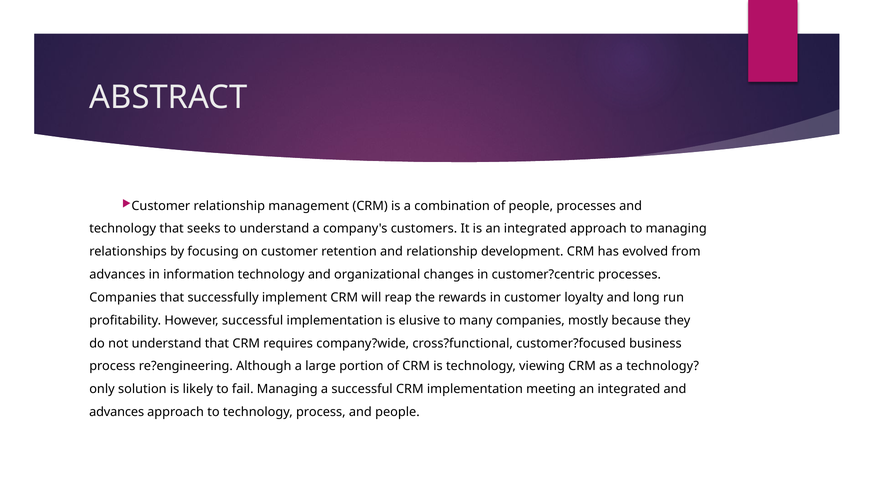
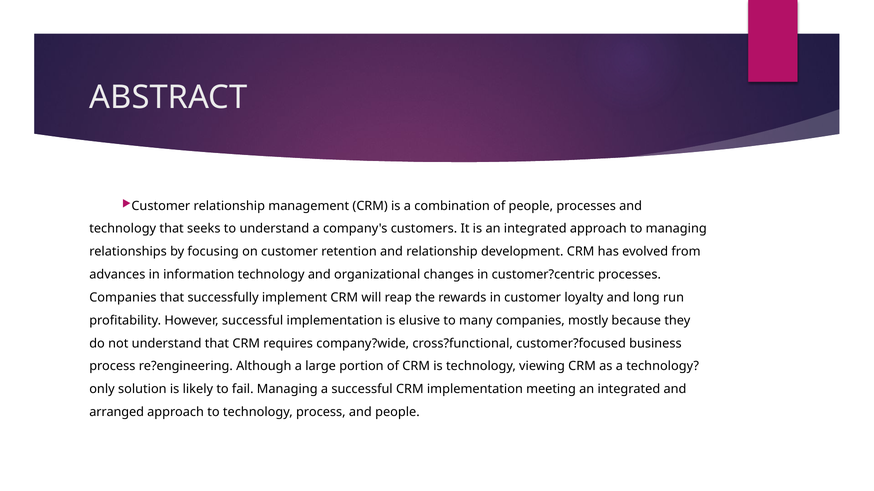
advances: advances -> arranged (117, 413)
